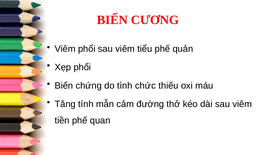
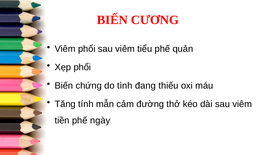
chức: chức -> đang (145, 86)
quan: quan -> ngày (100, 121)
